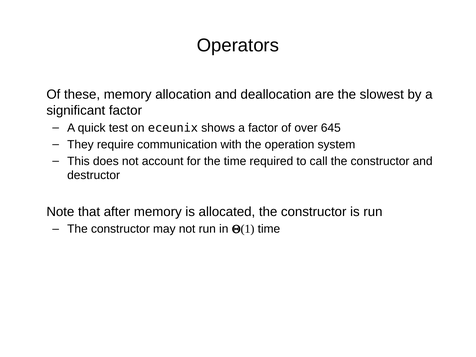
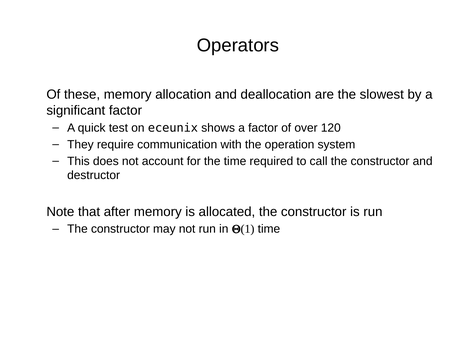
645: 645 -> 120 (331, 128)
